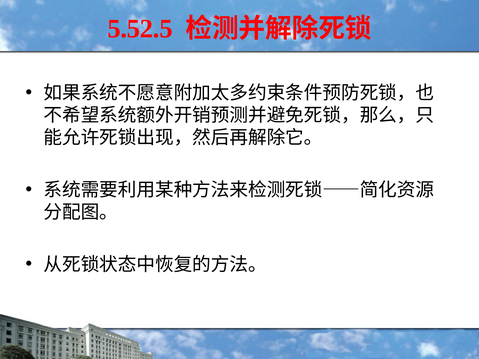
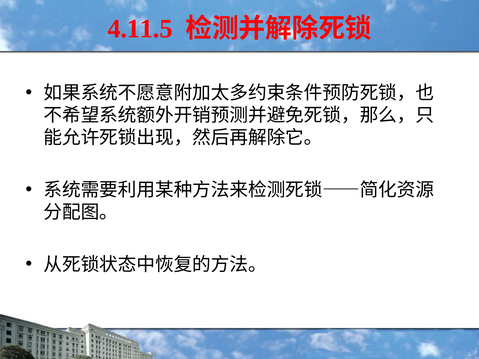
5.52.5: 5.52.5 -> 4.11.5 (140, 29)
